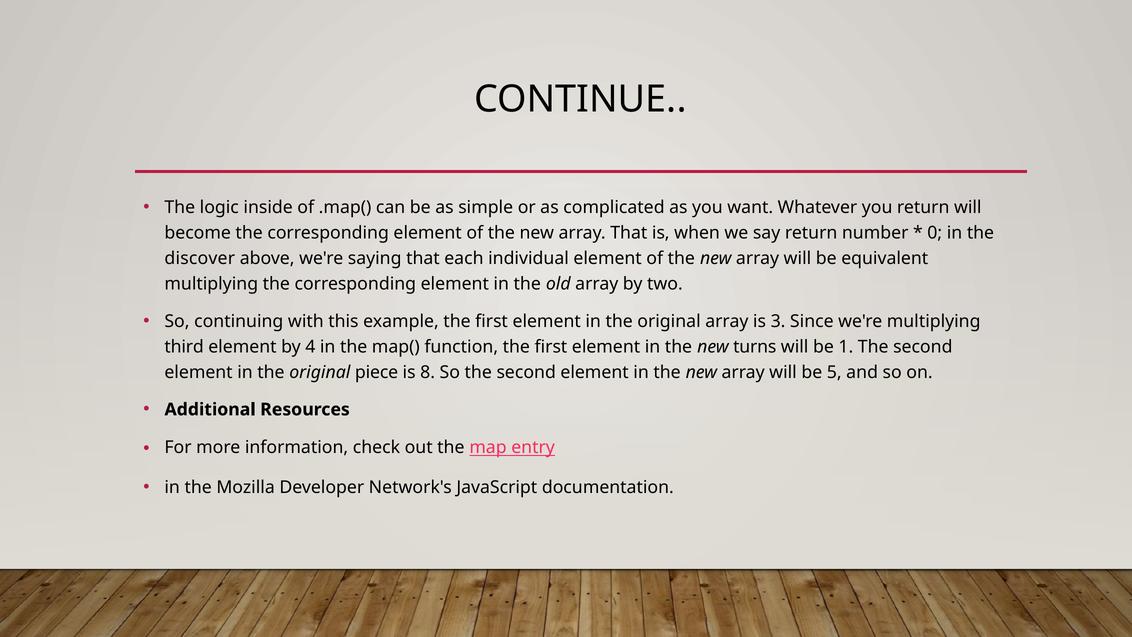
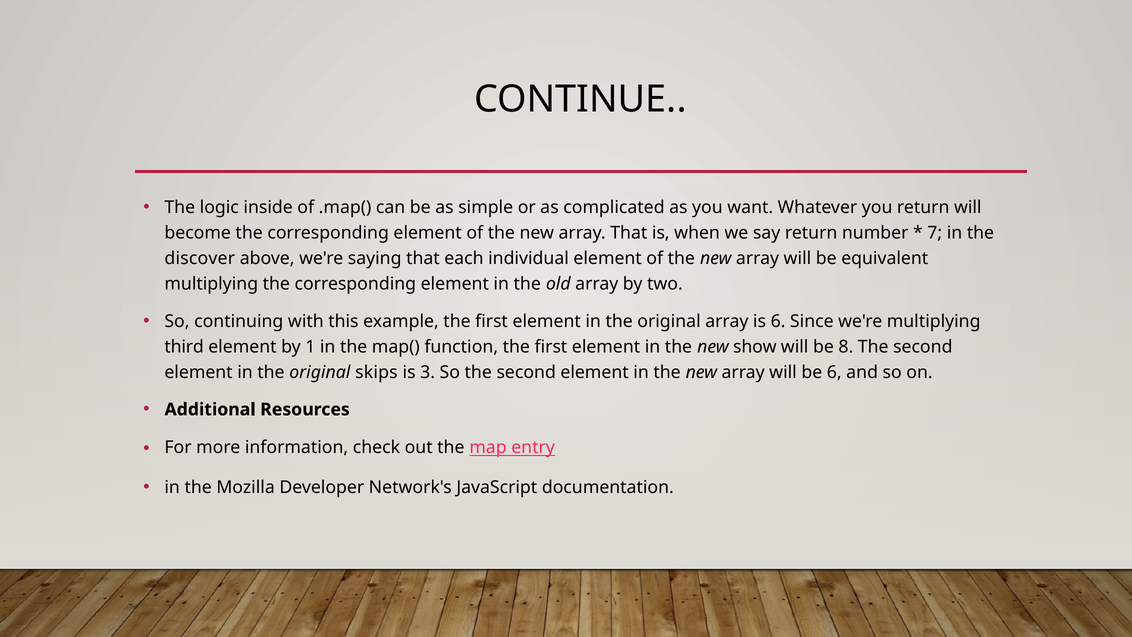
0: 0 -> 7 (935, 233)
is 3: 3 -> 6 (778, 321)
4: 4 -> 1 (310, 347)
turns: turns -> show (755, 347)
1: 1 -> 8 (846, 347)
piece: piece -> skips (376, 372)
8: 8 -> 3 (428, 372)
be 5: 5 -> 6 (834, 372)
